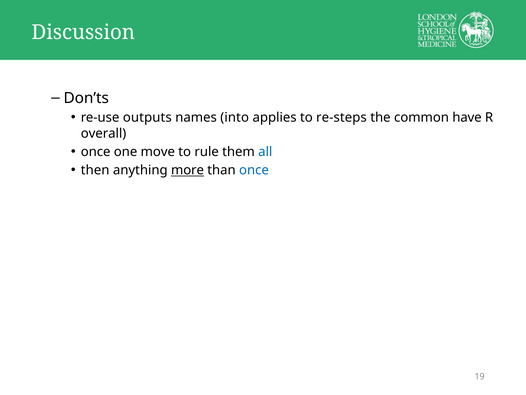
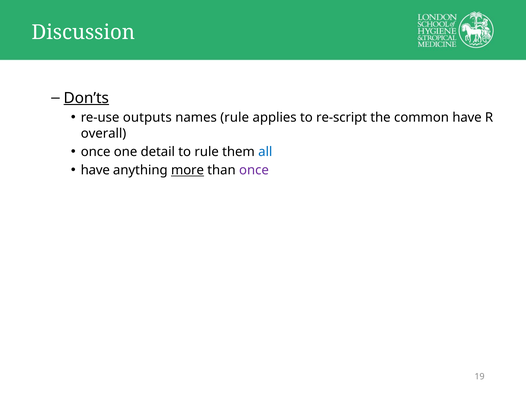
Don’ts underline: none -> present (86, 98)
names into: into -> rule (235, 117)
re-steps: re-steps -> re-script (342, 117)
move: move -> detail (158, 152)
then: then -> have (95, 170)
once colour: blue -> purple (254, 170)
